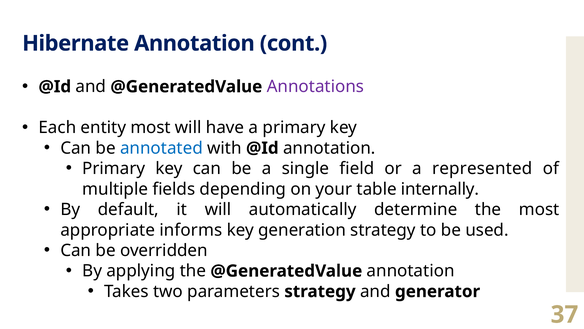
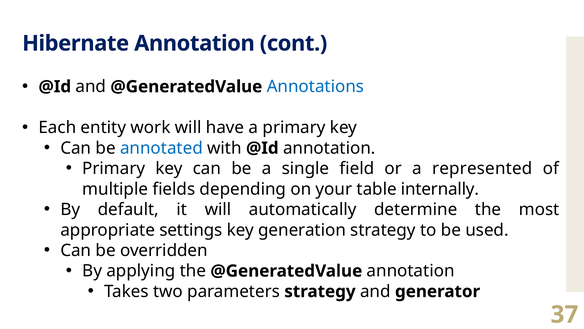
Annotations colour: purple -> blue (315, 87)
entity most: most -> work (150, 127)
informs: informs -> settings (191, 230)
